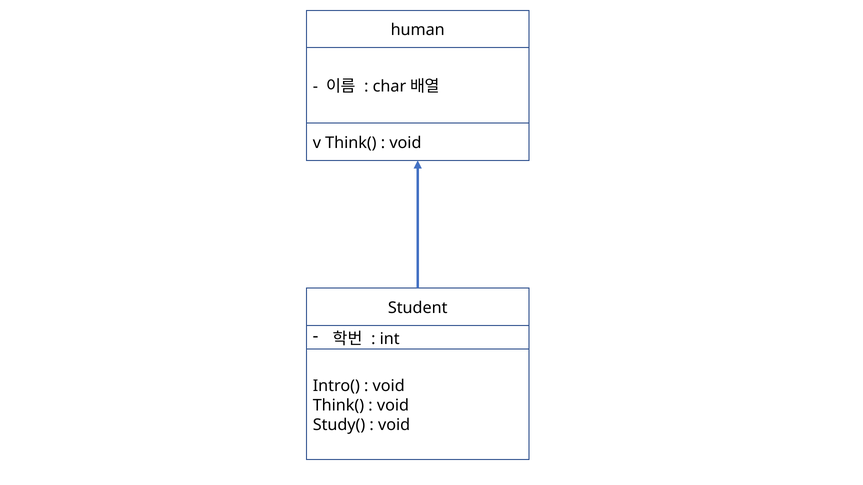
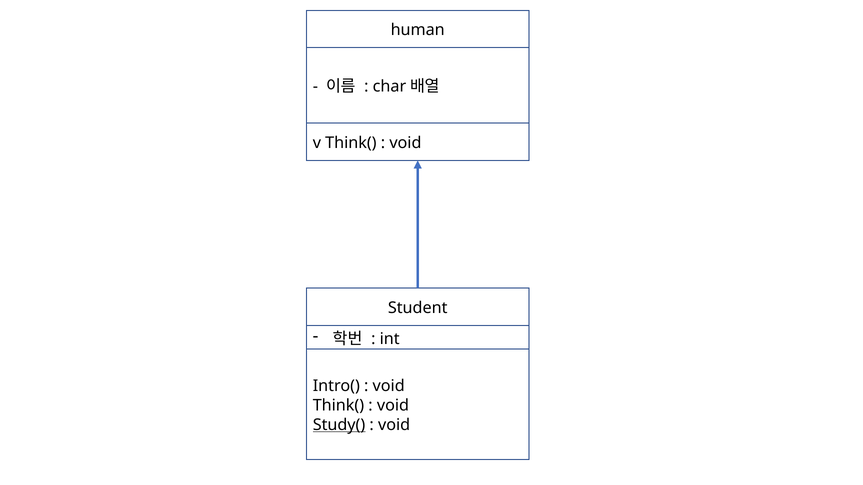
Study( underline: none -> present (339, 425)
